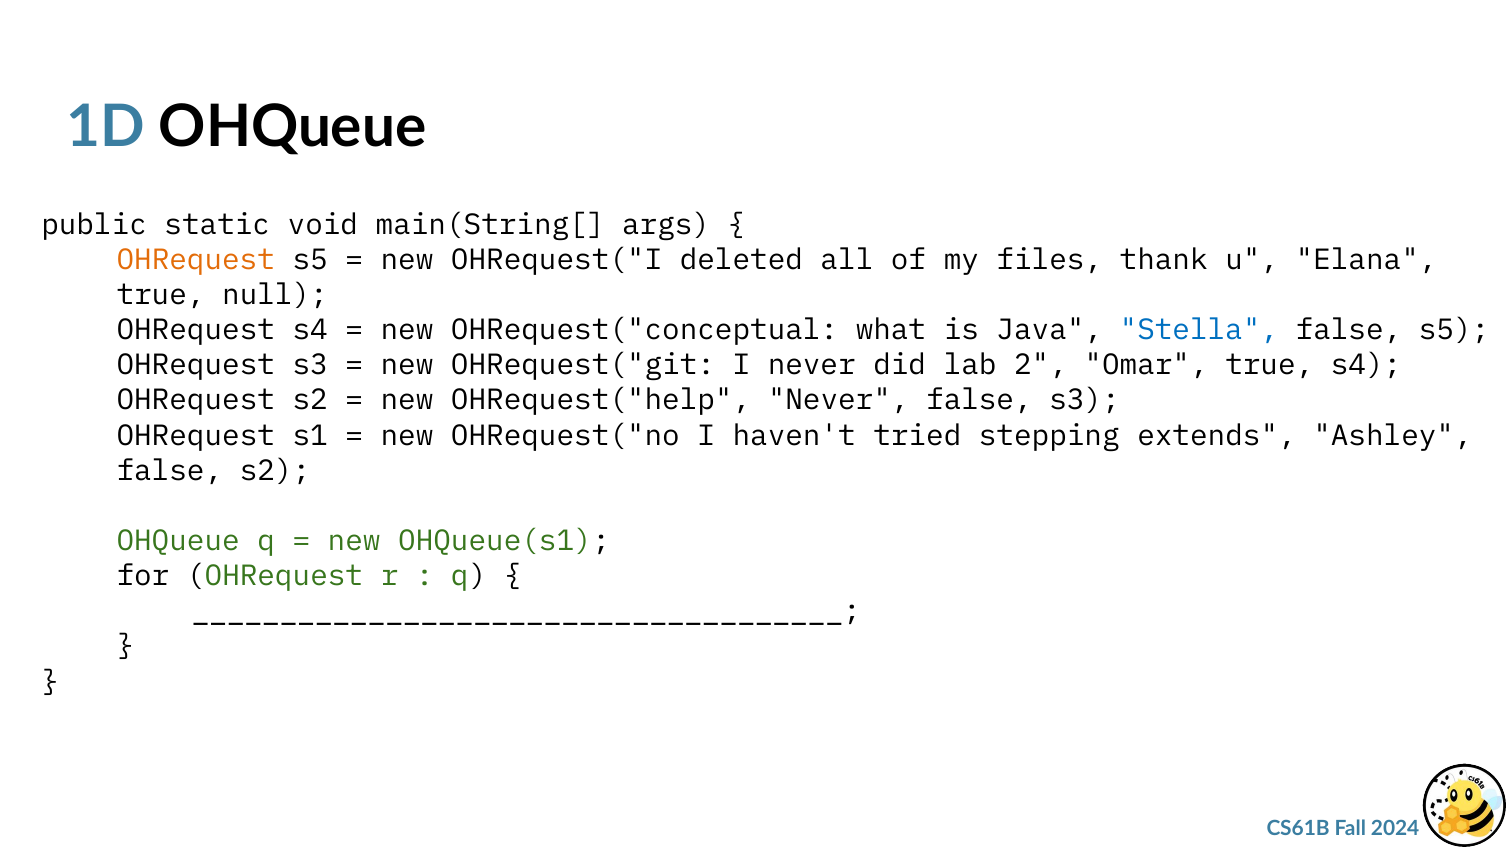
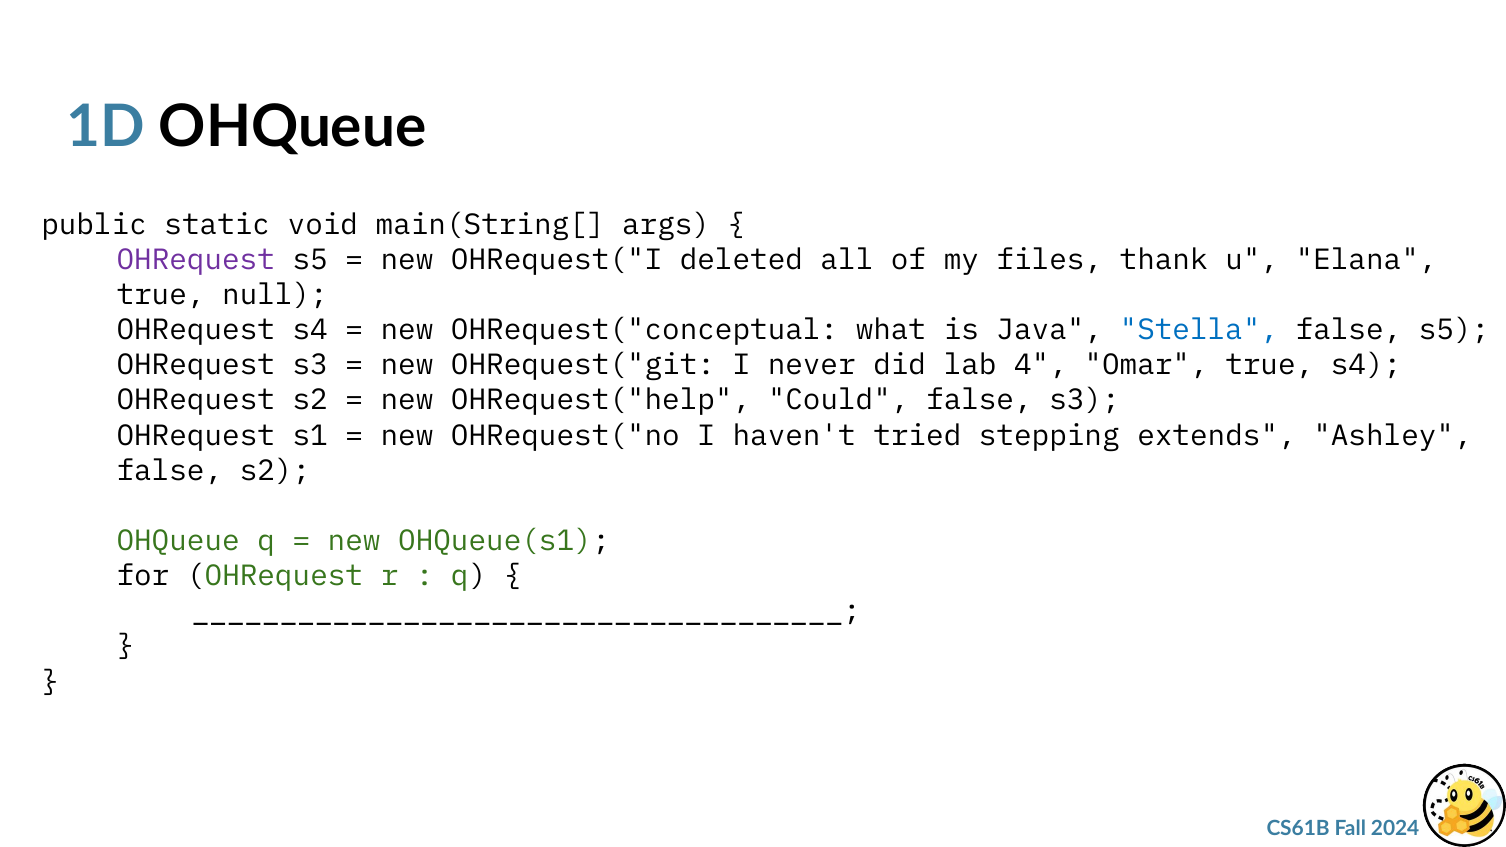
OHRequest colour: orange -> purple (196, 260)
2: 2 -> 4 (1041, 365)
OHRequest("help Never: Never -> Could (838, 400)
